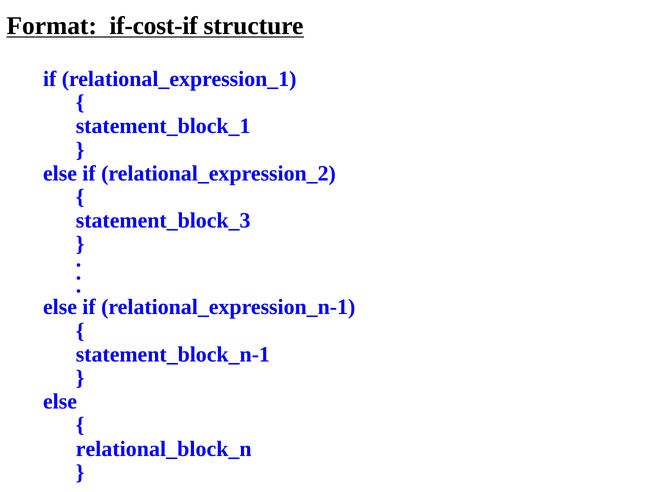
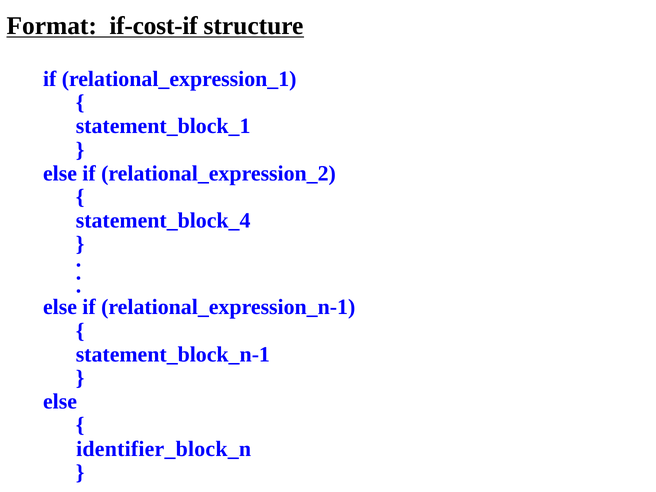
statement_block_3: statement_block_3 -> statement_block_4 (163, 221)
relational_block_n: relational_block_n -> identifier_block_n (164, 449)
